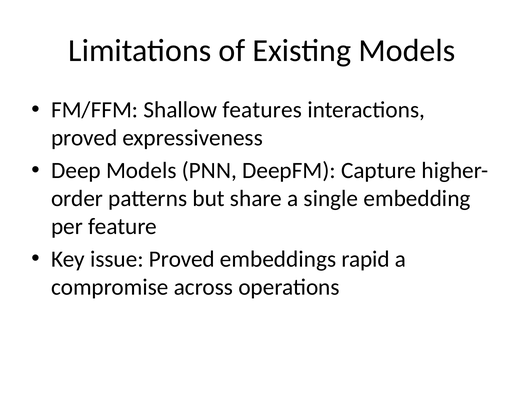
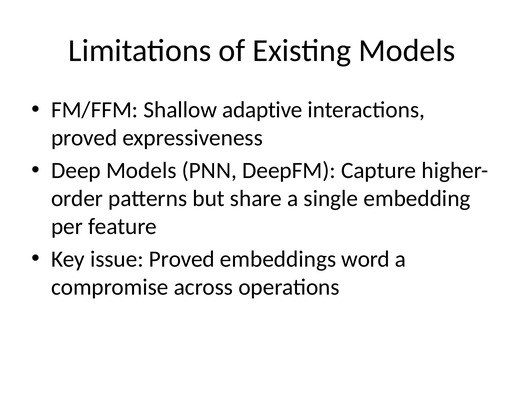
features: features -> adaptive (262, 110)
rapid: rapid -> word (366, 259)
